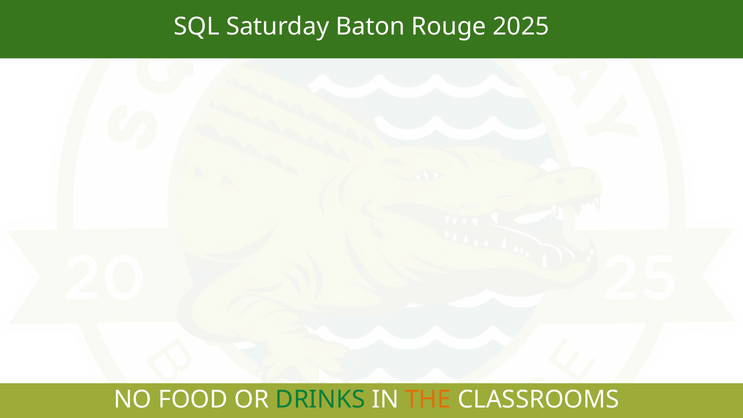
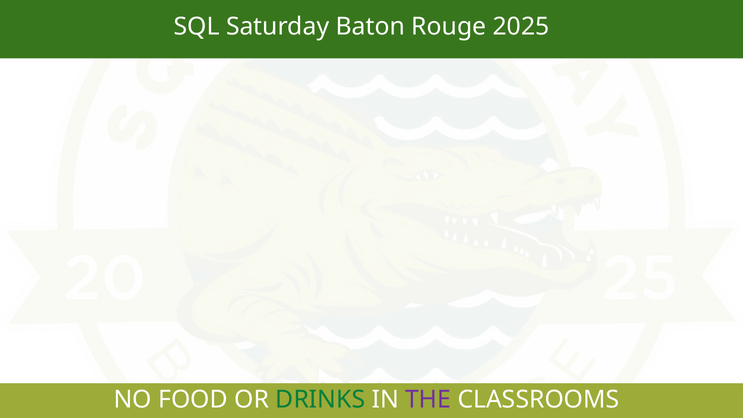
THE colour: orange -> purple (428, 399)
